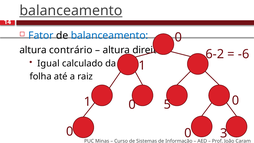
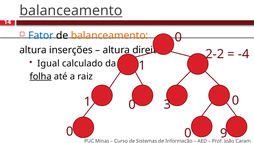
balanceamento colour: blue -> orange (110, 36)
contrário: contrário -> inserções (71, 50)
6-2: 6-2 -> 2-2 (215, 54)
-6: -6 -> -4 (244, 54)
folha underline: none -> present (41, 76)
5: 5 -> 3 (167, 104)
3: 3 -> 9 (224, 133)
